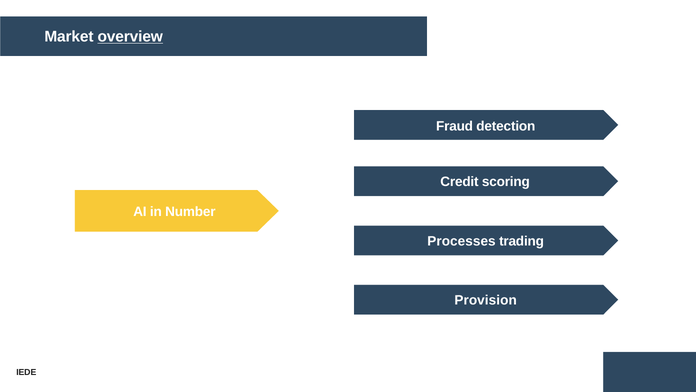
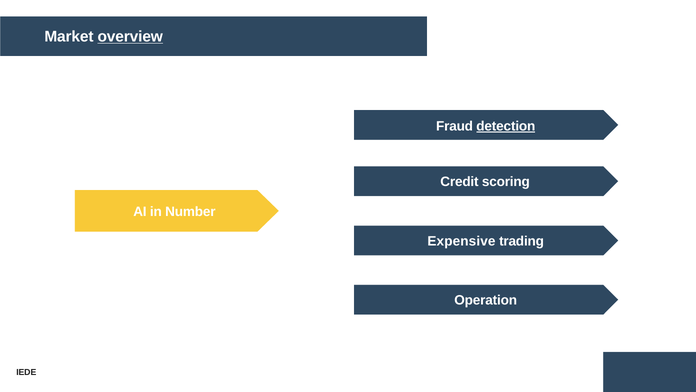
detection underline: none -> present (506, 126)
Processes: Processes -> Expensive (461, 241)
Provision: Provision -> Operation (486, 300)
